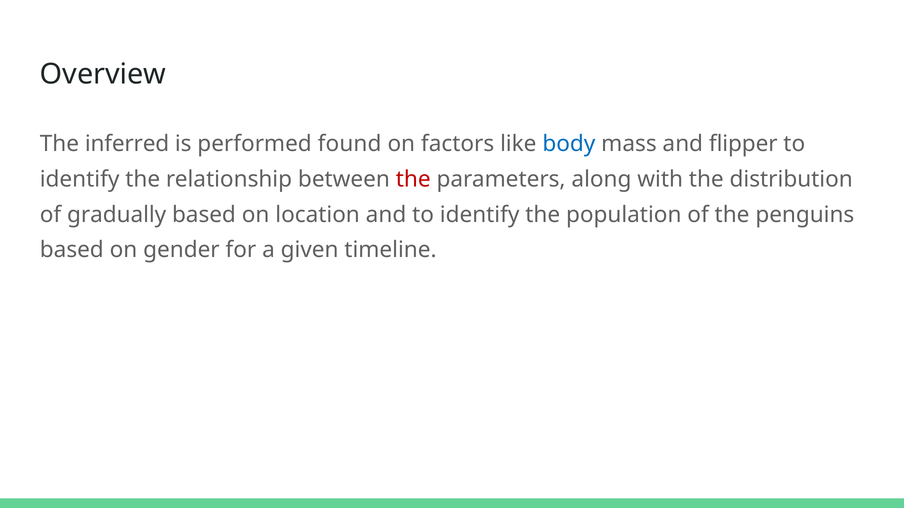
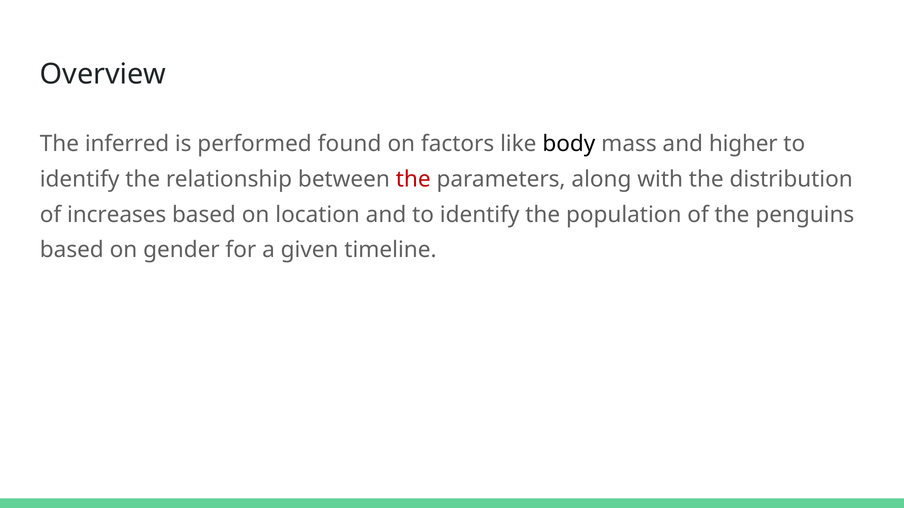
body colour: blue -> black (569, 144)
flipper: flipper -> higher (743, 144)
gradually: gradually -> increases (117, 215)
